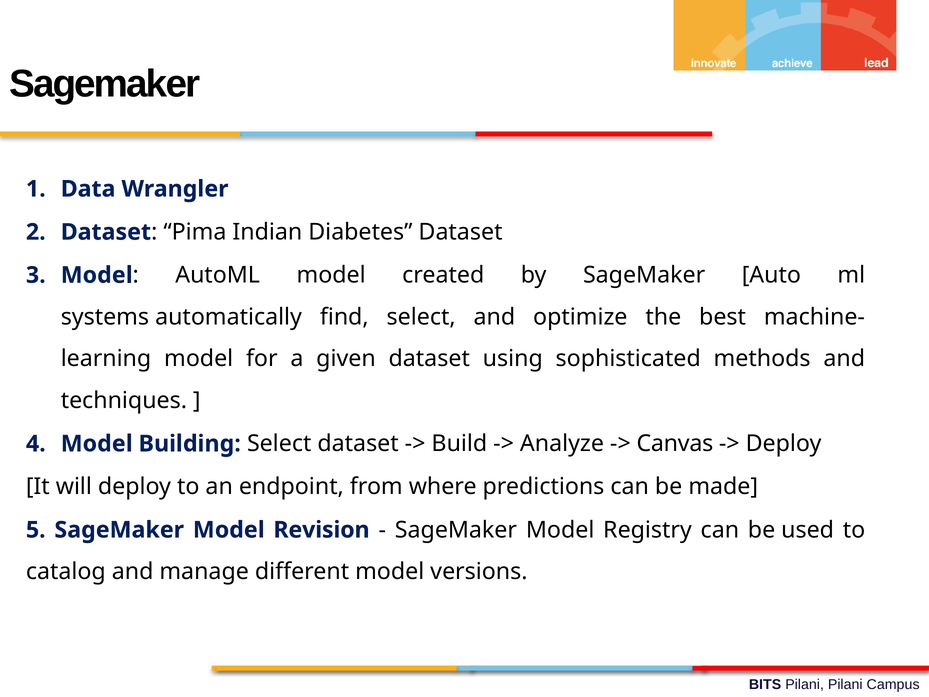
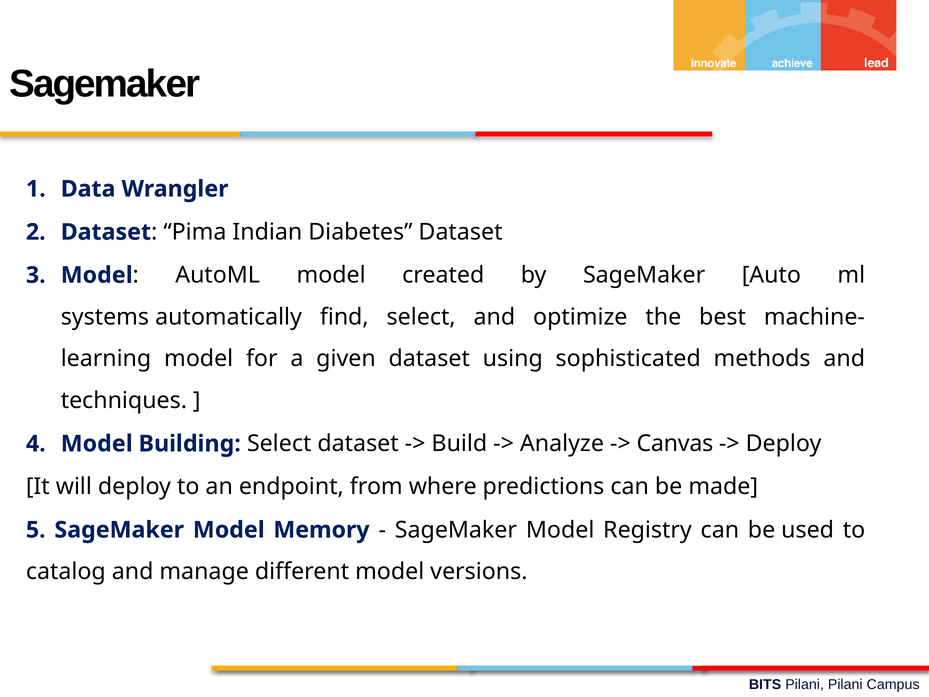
Revision: Revision -> Memory (321, 530)
